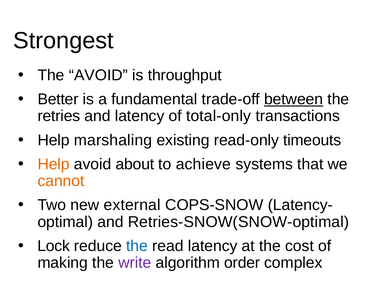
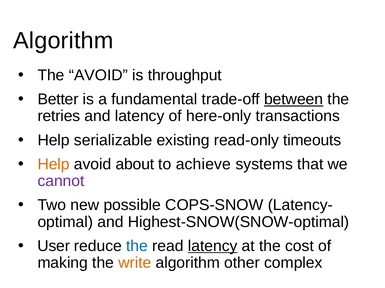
Strongest: Strongest -> Algorithm (63, 41)
total-only: total-only -> here-only (219, 116)
marshaling: marshaling -> serializable (113, 140)
cannot colour: orange -> purple (61, 181)
external: external -> possible (132, 206)
Retries-SNOW(SNOW-optimal: Retries-SNOW(SNOW-optimal -> Highest-SNOW(SNOW-optimal (239, 222)
Lock: Lock -> User (54, 247)
latency underline: none -> present (213, 247)
write colour: purple -> orange (135, 263)
order: order -> other (242, 263)
